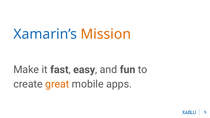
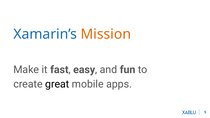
great colour: orange -> black (57, 84)
